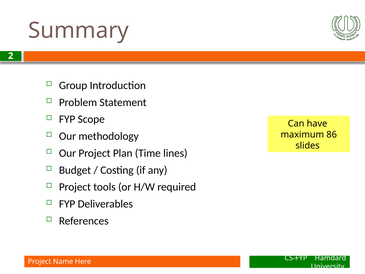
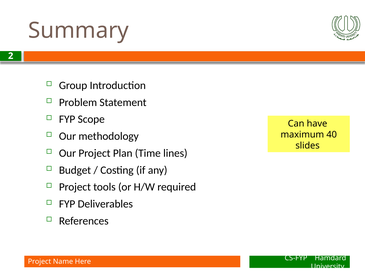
86: 86 -> 40 (332, 134)
